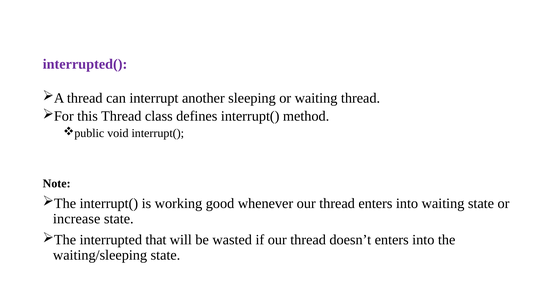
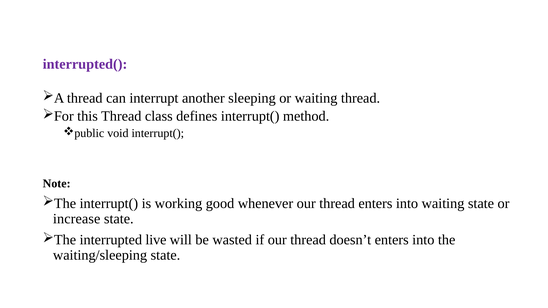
that: that -> live (156, 240)
